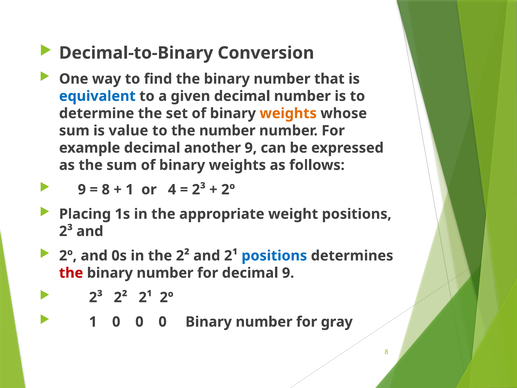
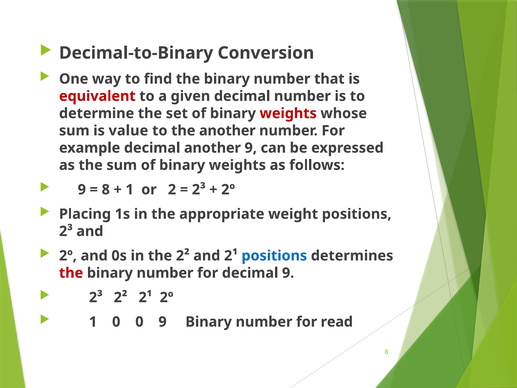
equivalent colour: blue -> red (97, 96)
weights colour: orange -> red (288, 113)
the number: number -> another (227, 131)
4: 4 -> 2 (172, 189)
0 0 0: 0 -> 9 (163, 322)
gray: gray -> read (337, 322)
